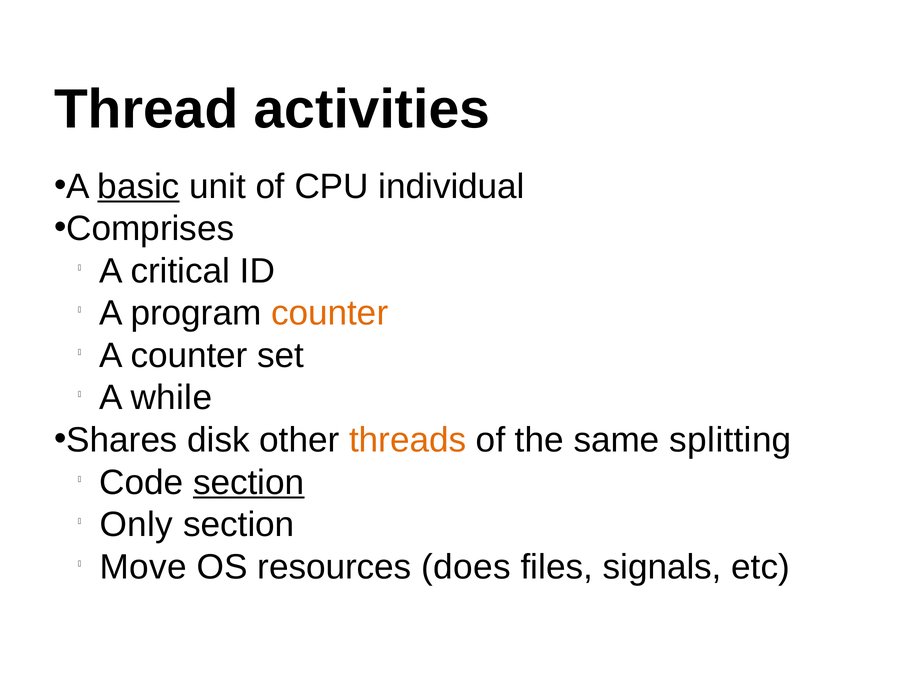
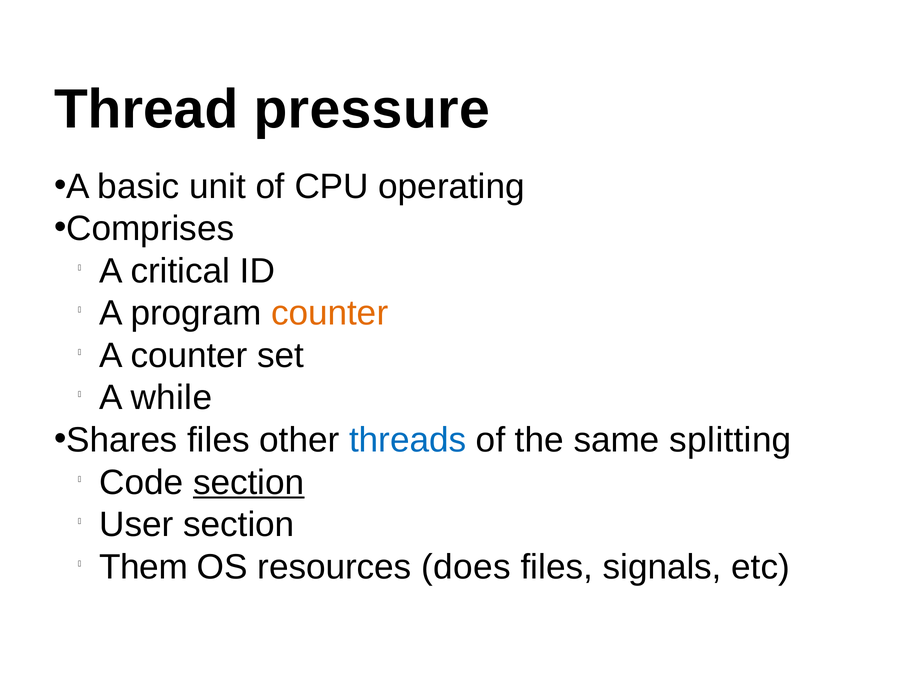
activities: activities -> pressure (372, 109)
basic underline: present -> none (139, 186)
individual: individual -> operating (452, 186)
Shares disk: disk -> files (218, 440)
threads colour: orange -> blue (408, 440)
Only: Only -> User (136, 524)
Move: Move -> Them (143, 567)
